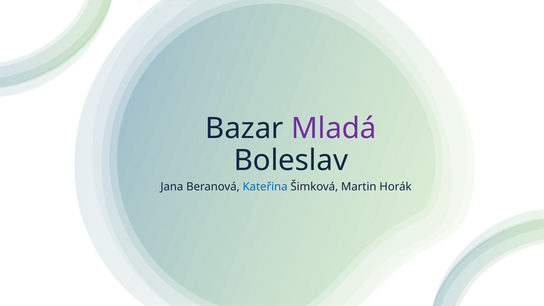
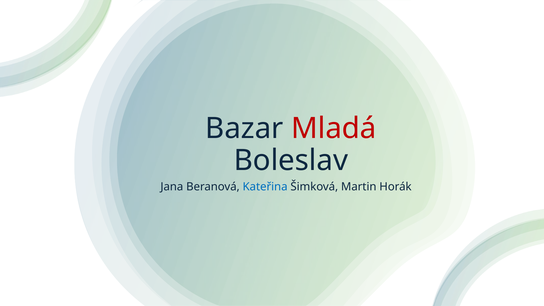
Mladá colour: purple -> red (334, 129)
